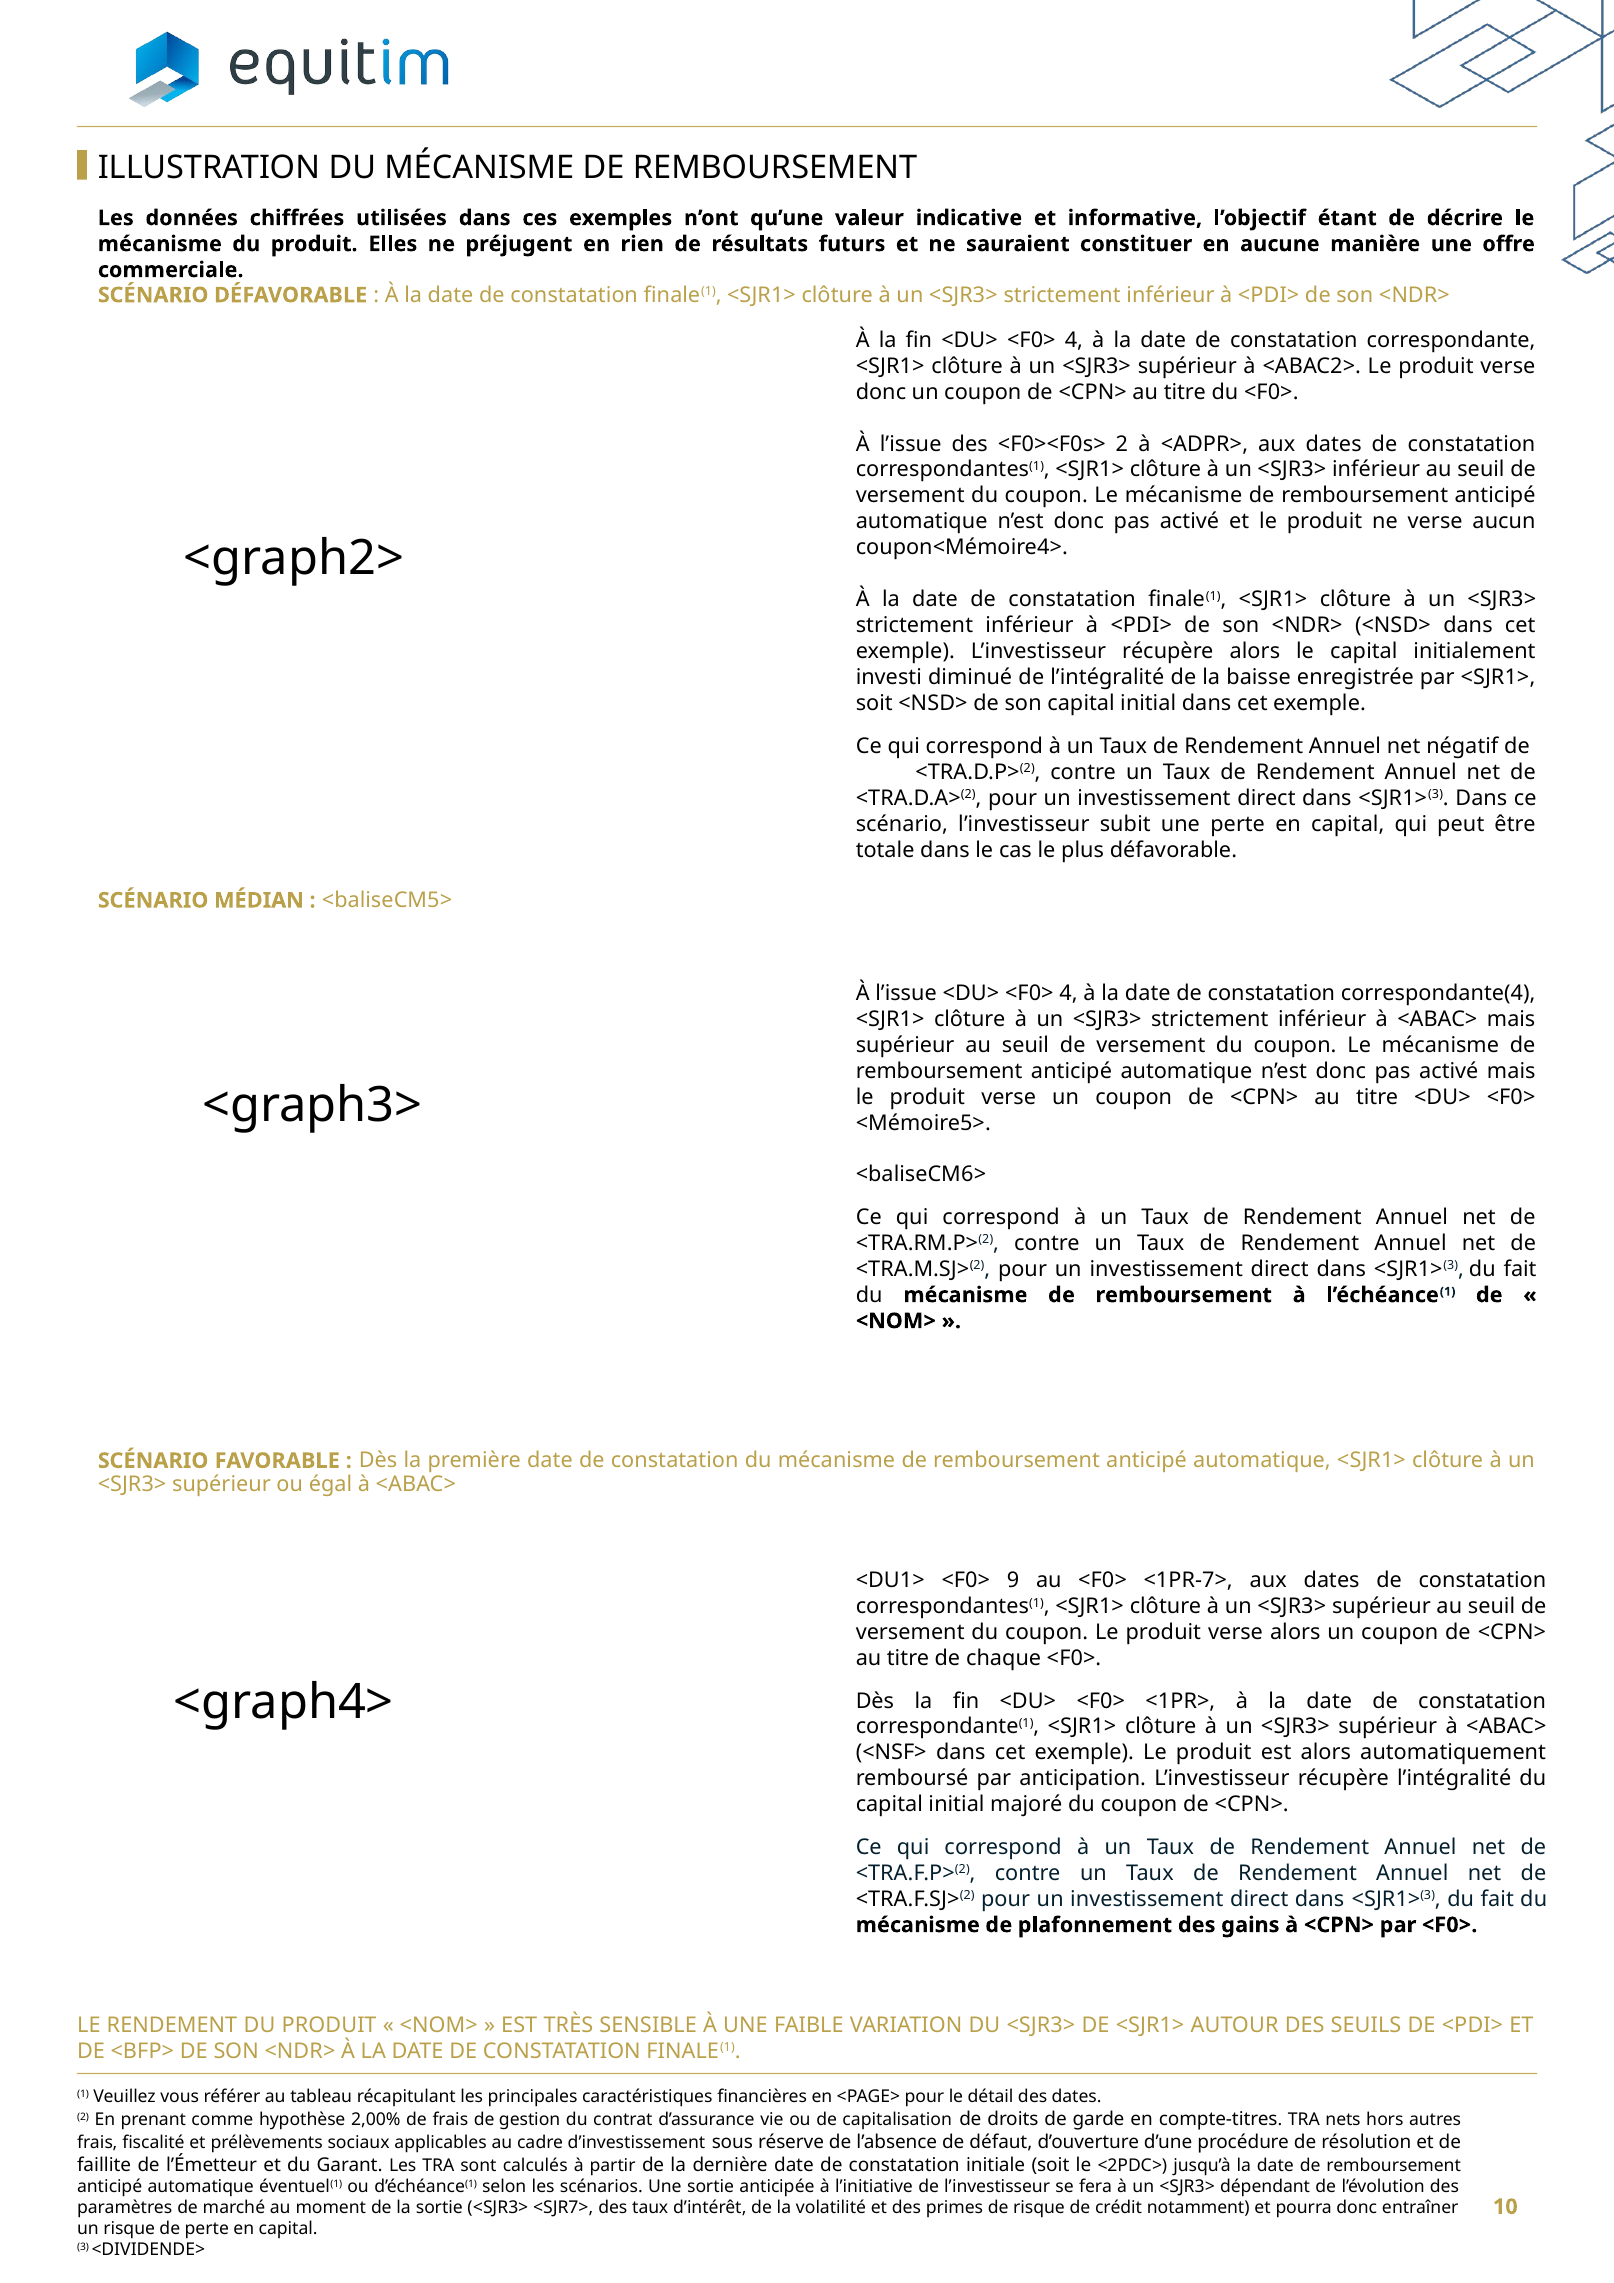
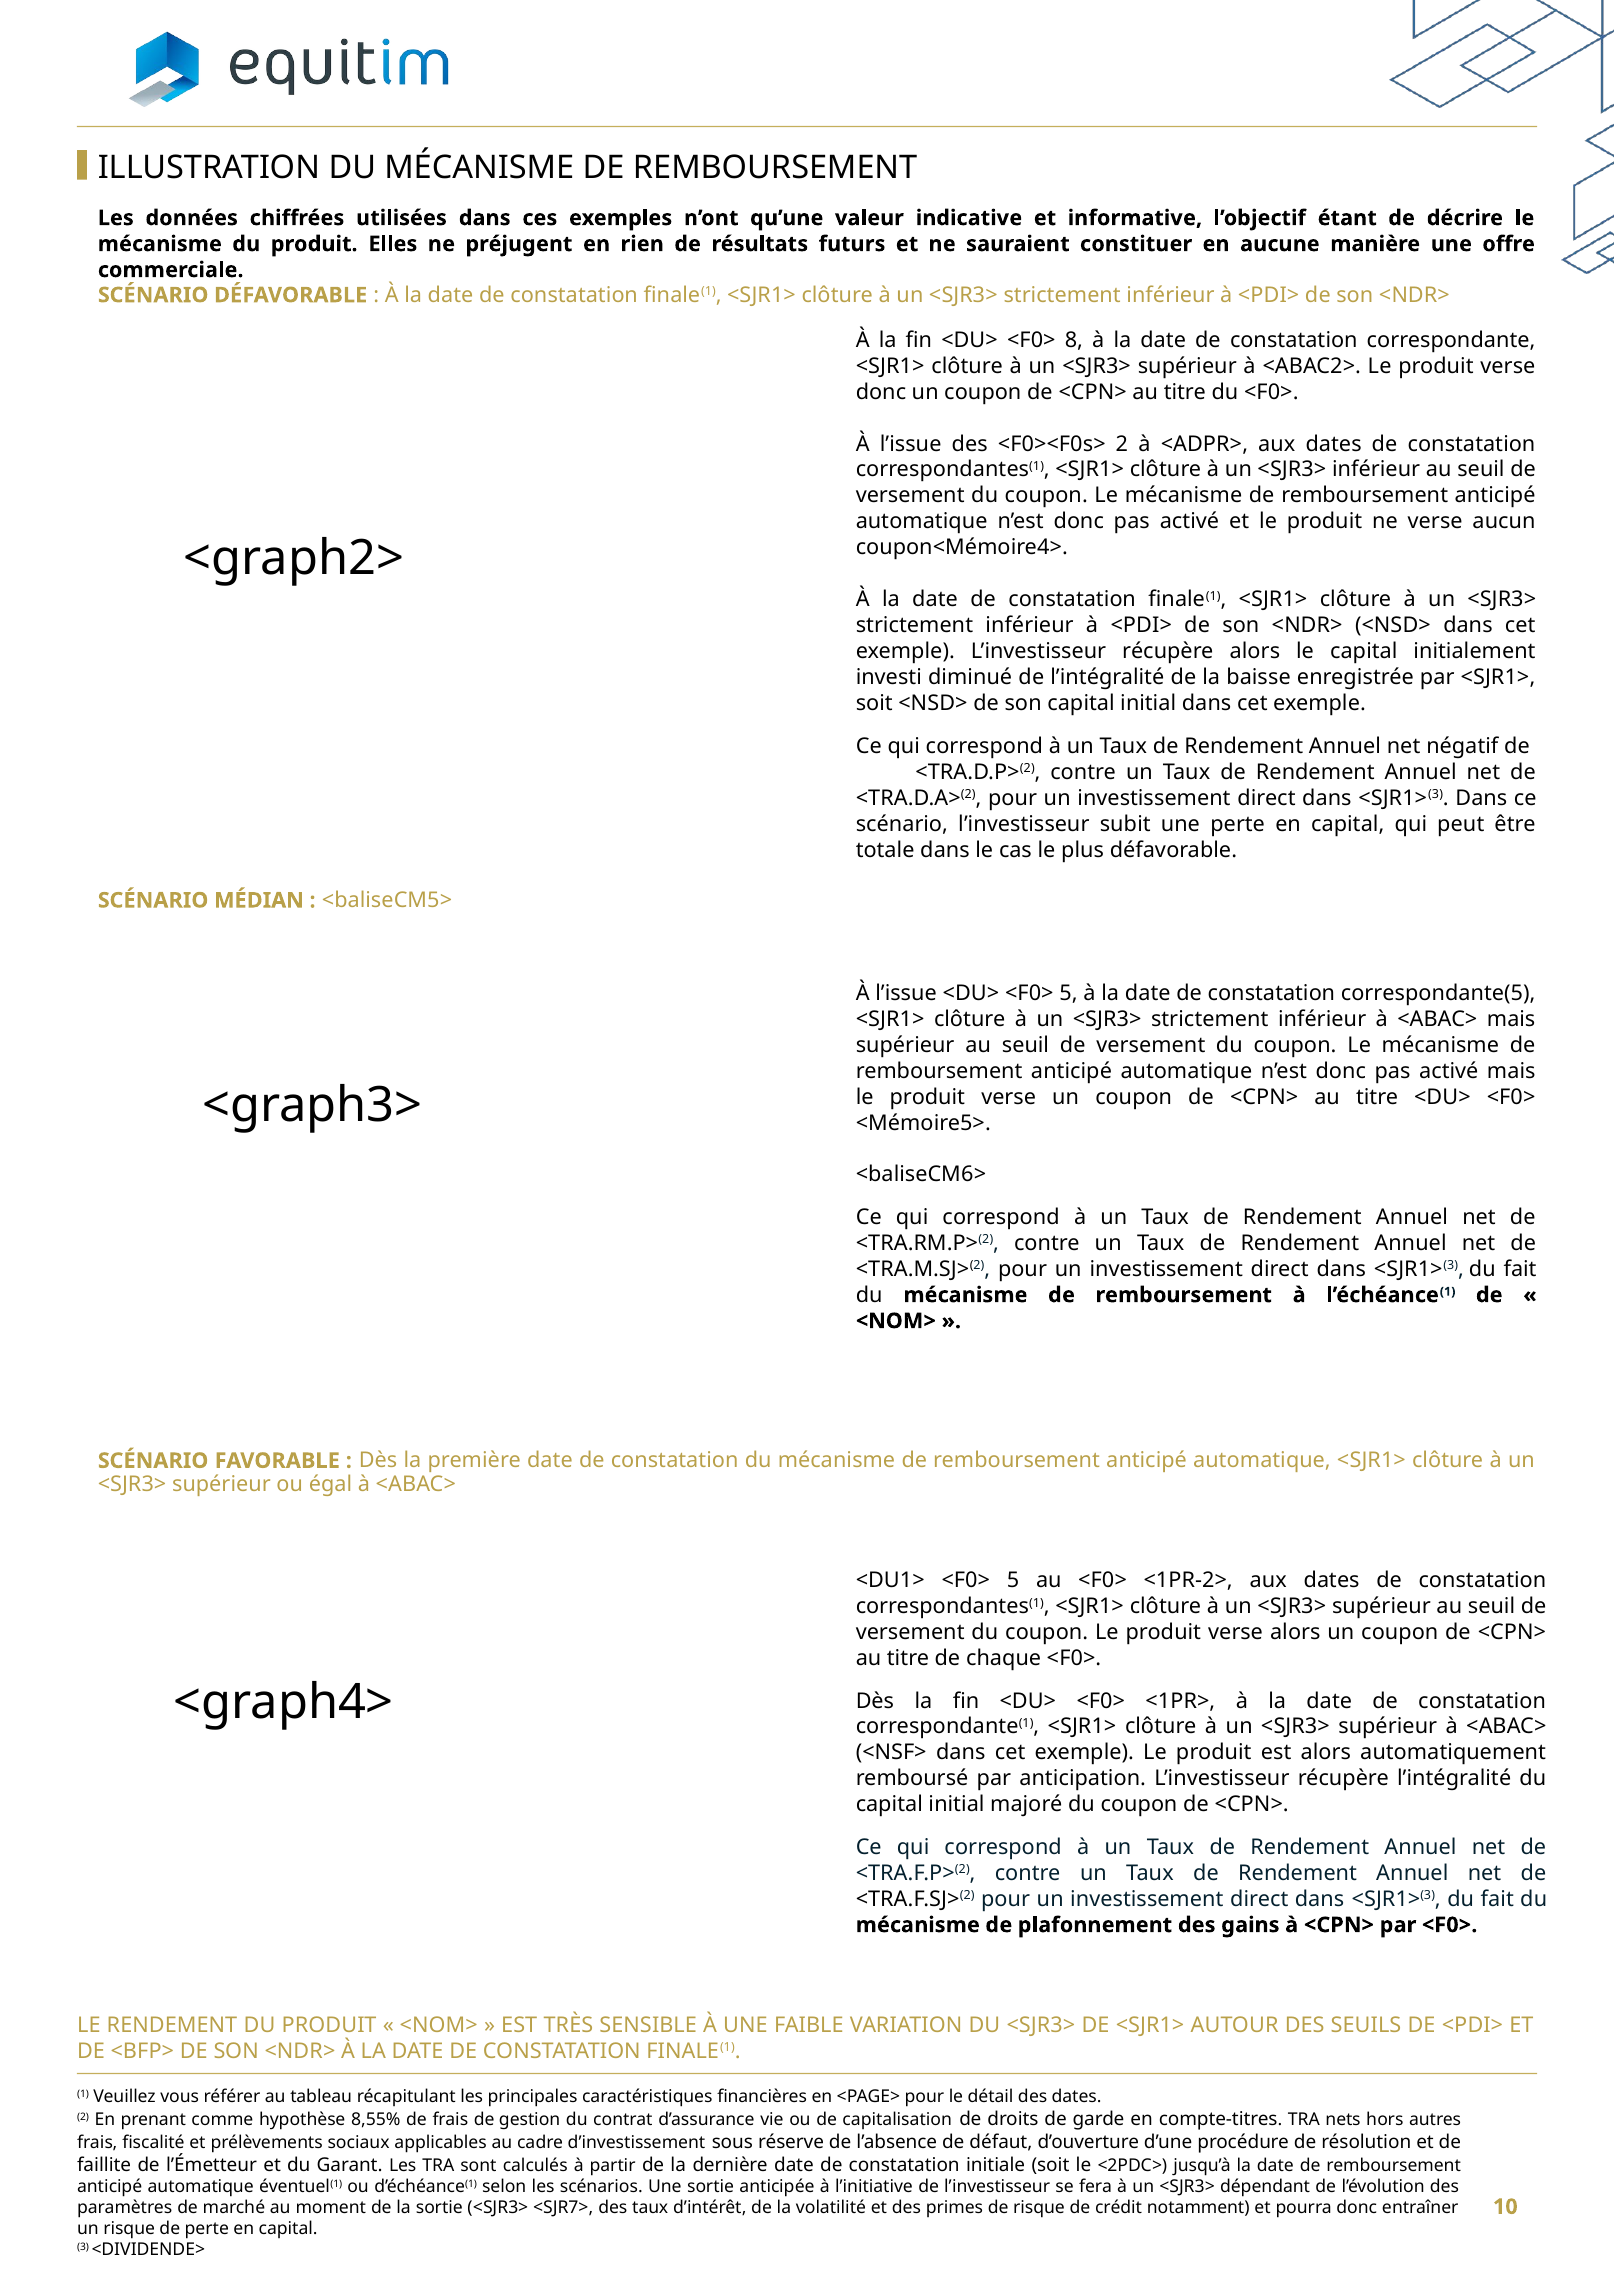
fin <DU> <F0> 4: 4 -> 8 (1074, 340)
l’issue <DU> <F0> 4: 4 -> 5 (1069, 993)
correspondante(4: correspondante(4 -> correspondante(5 (1438, 993)
<DU1> <F0> 9: 9 -> 5 (1013, 1580)
<1PR-7>: <1PR-7> -> <1PR-2> (1188, 1580)
2,00%: 2,00% -> 8,55% (376, 2119)
